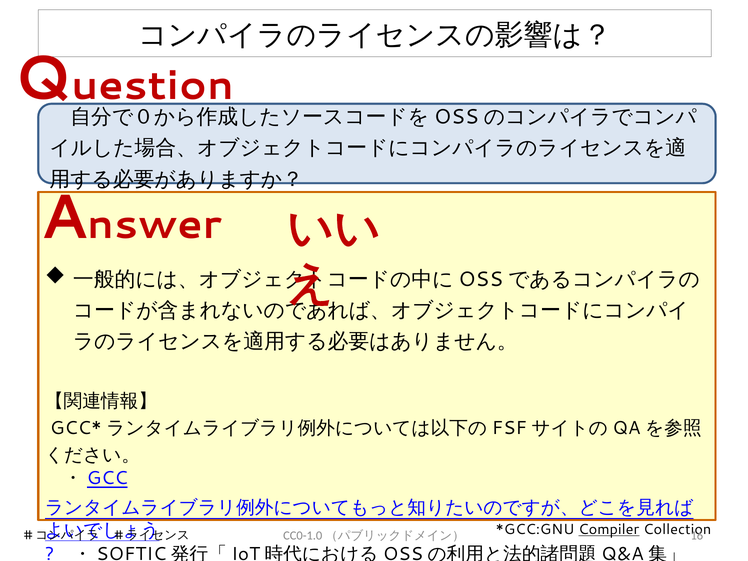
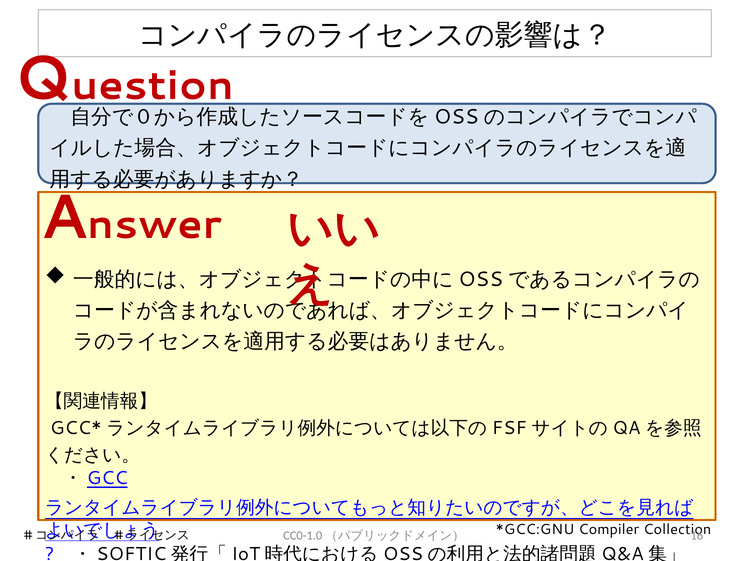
Compiler underline: present -> none (609, 530)
